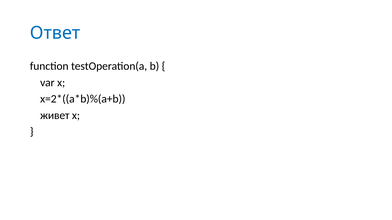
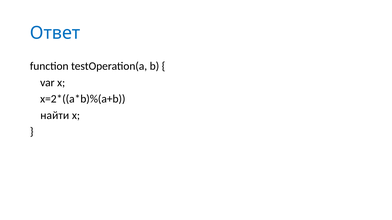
живет: живет -> найти (55, 116)
